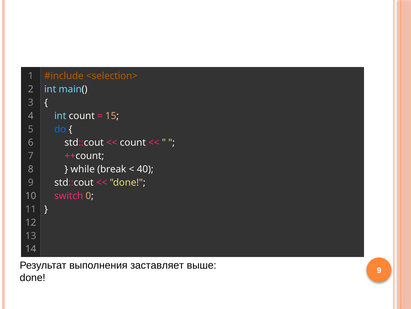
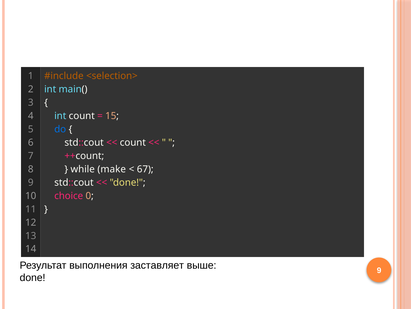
break: break -> make (112, 169)
40: 40 -> 67 (145, 169)
switch: switch -> choice (69, 195)
